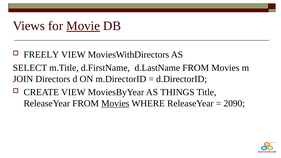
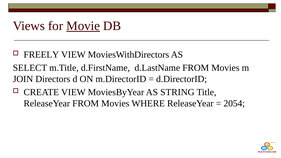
THINGS: THINGS -> STRING (177, 92)
Movies underline: present -> none (115, 103)
2090: 2090 -> 2054 (234, 103)
